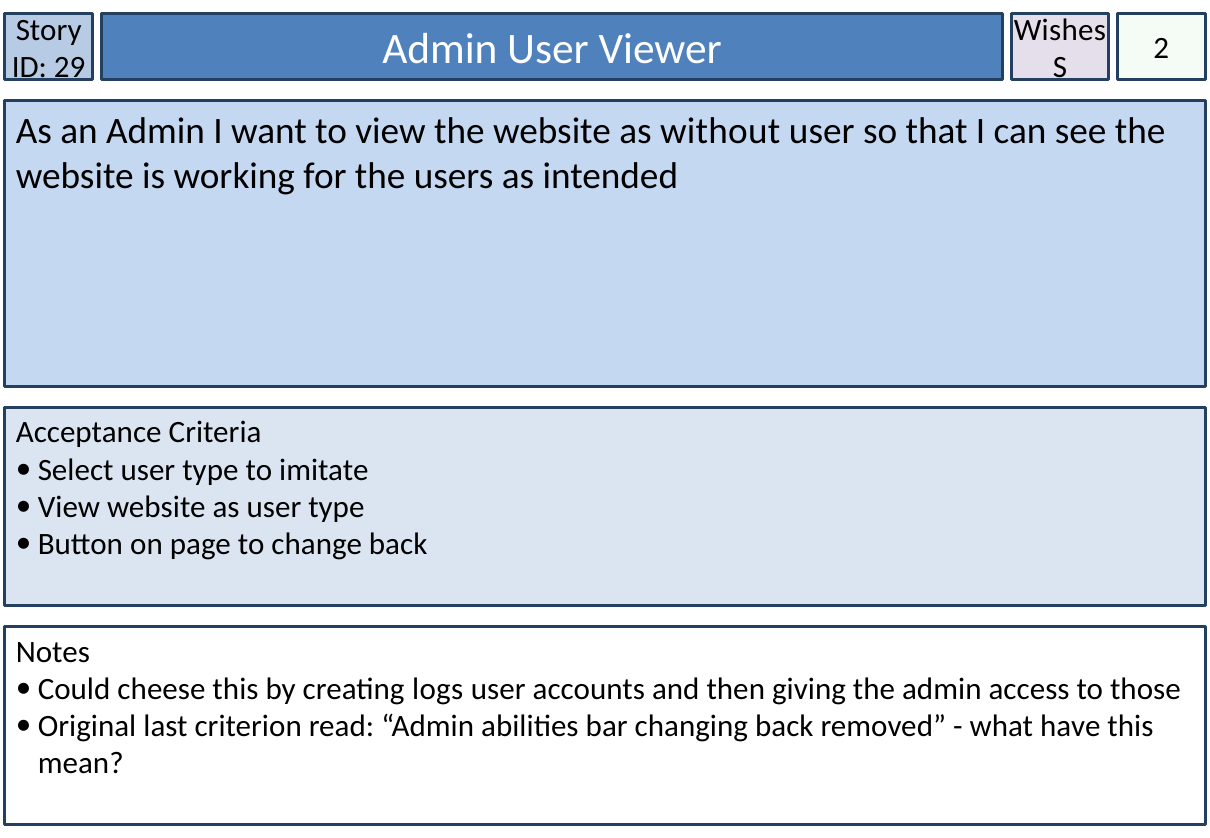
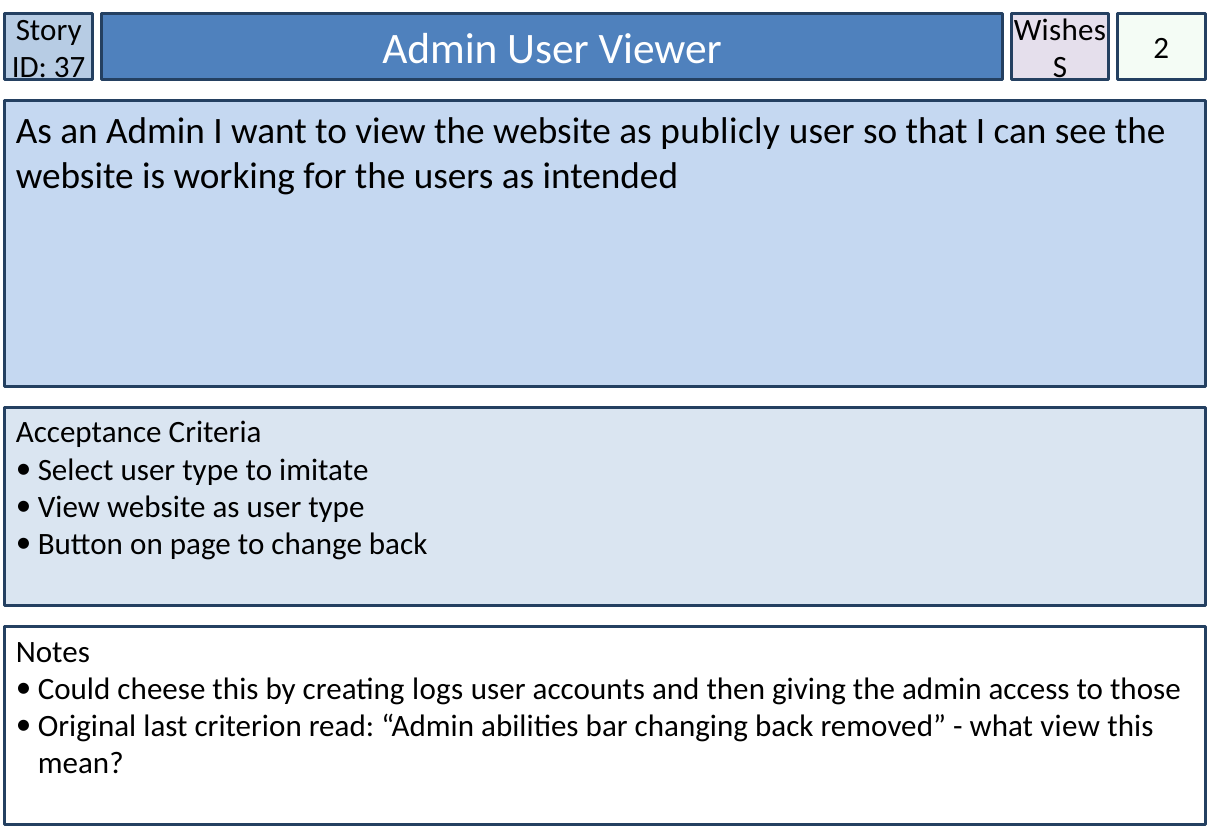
29: 29 -> 37 (70, 67)
without: without -> publicly (720, 131)
what have: have -> view (1070, 726)
